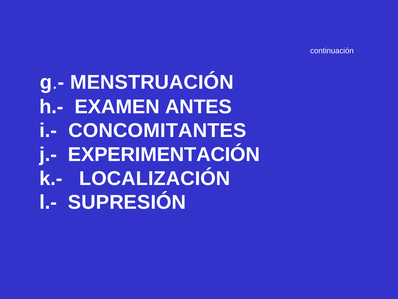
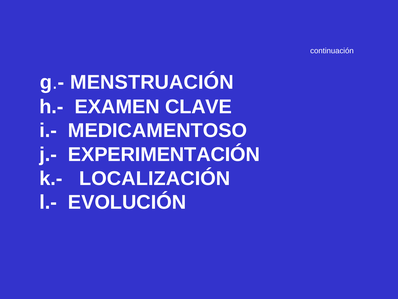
ANTES: ANTES -> CLAVE (198, 107)
CONCOMITANTES: CONCOMITANTES -> MEDICAMENTOSO (157, 130)
SUPRESIÓN: SUPRESIÓN -> EVOLUCIÓN (127, 202)
